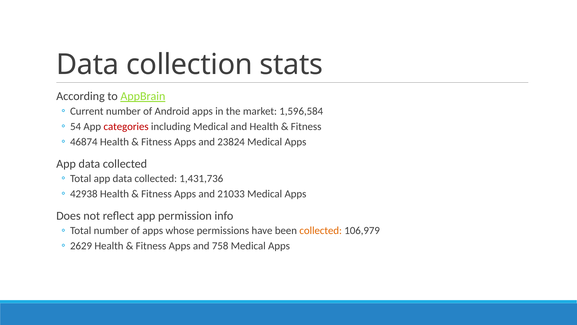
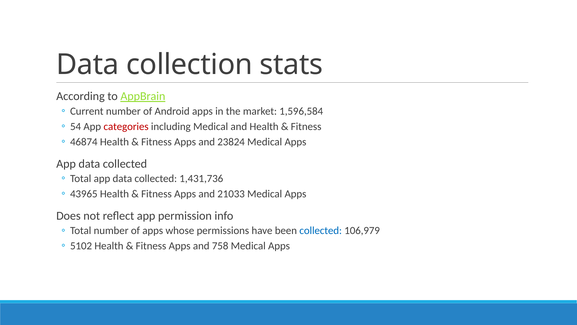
42938: 42938 -> 43965 (84, 194)
collected colour: orange -> blue (321, 230)
2629: 2629 -> 5102 (81, 246)
